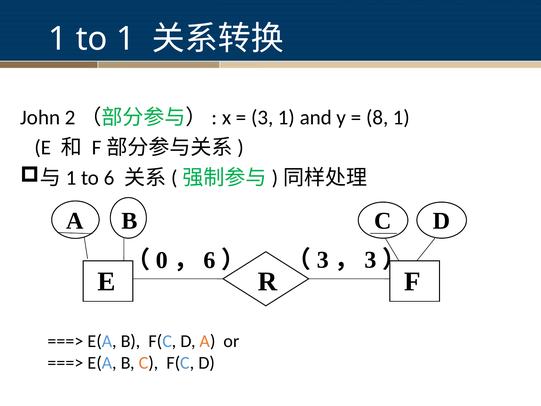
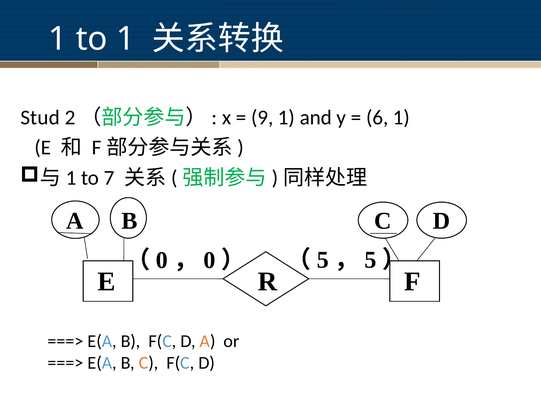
John: John -> Stud (40, 117)
3: 3 -> 9 (262, 117)
8: 8 -> 6 (377, 117)
to 6: 6 -> 7 (109, 178)
6: 6 -> 0 (210, 260)
3: 3 -> 5 (323, 260)
3: 3 -> 5 (370, 260)
